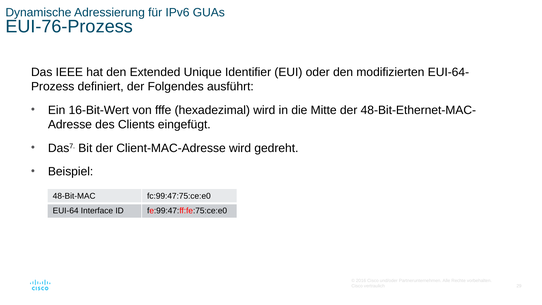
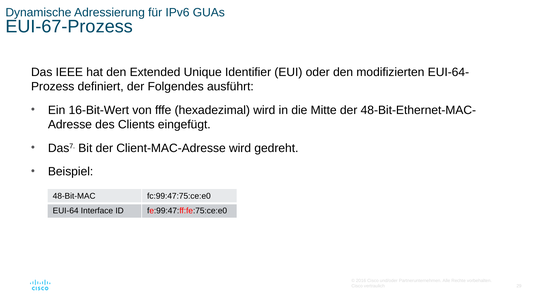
EUI-76-Prozess: EUI-76-Prozess -> EUI-67-Prozess (69, 27)
